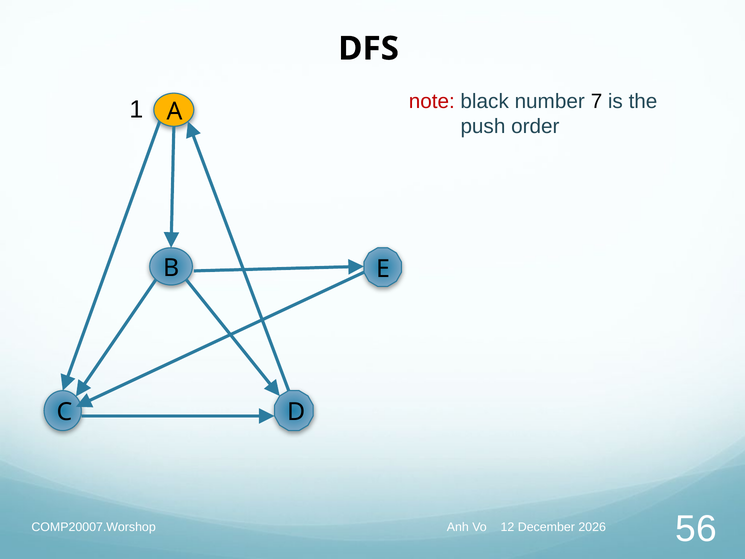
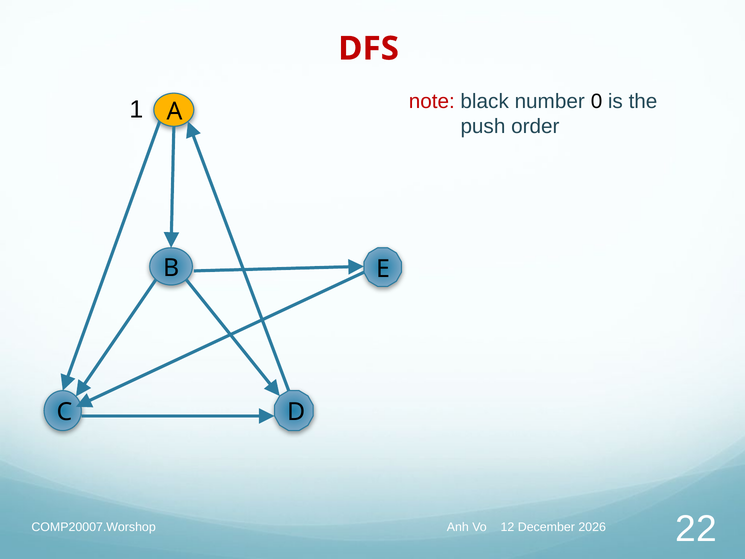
DFS colour: black -> red (369, 49)
7: 7 -> 0 (597, 101)
56: 56 -> 22 (696, 529)
